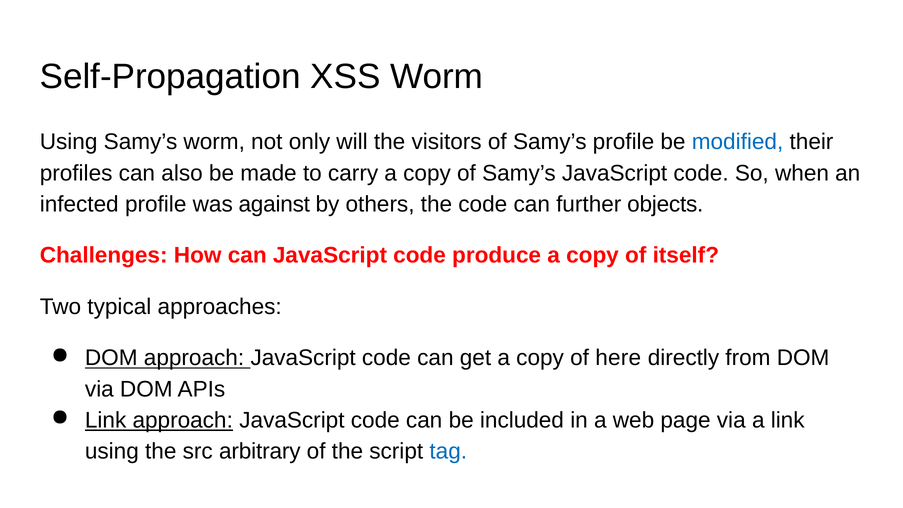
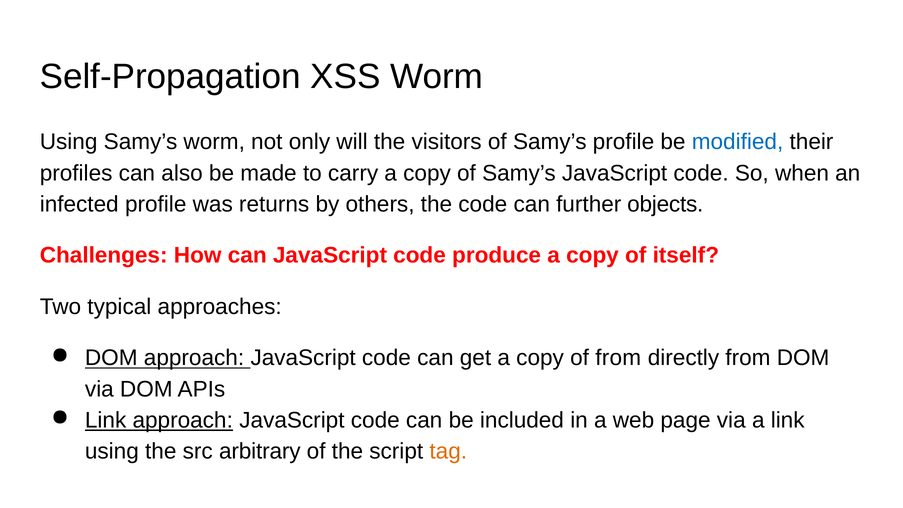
against: against -> returns (274, 204)
of here: here -> from (618, 358)
tag colour: blue -> orange (448, 451)
